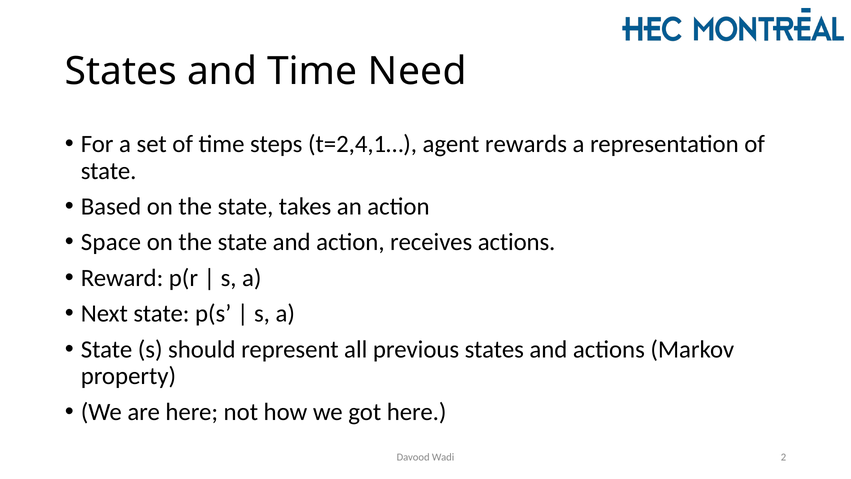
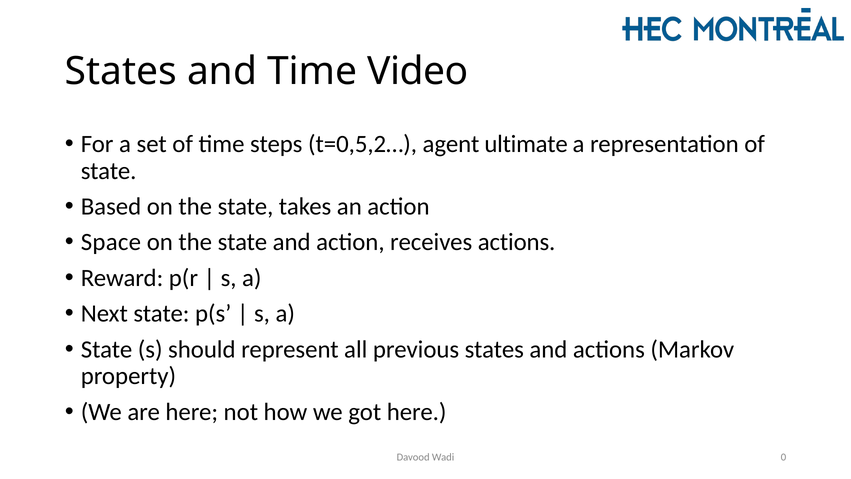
Need: Need -> Video (418, 71)
t=2,4,1…: t=2,4,1… -> t=0,5,2… (363, 144)
rewards: rewards -> ultimate (526, 144)
2: 2 -> 0 (783, 457)
